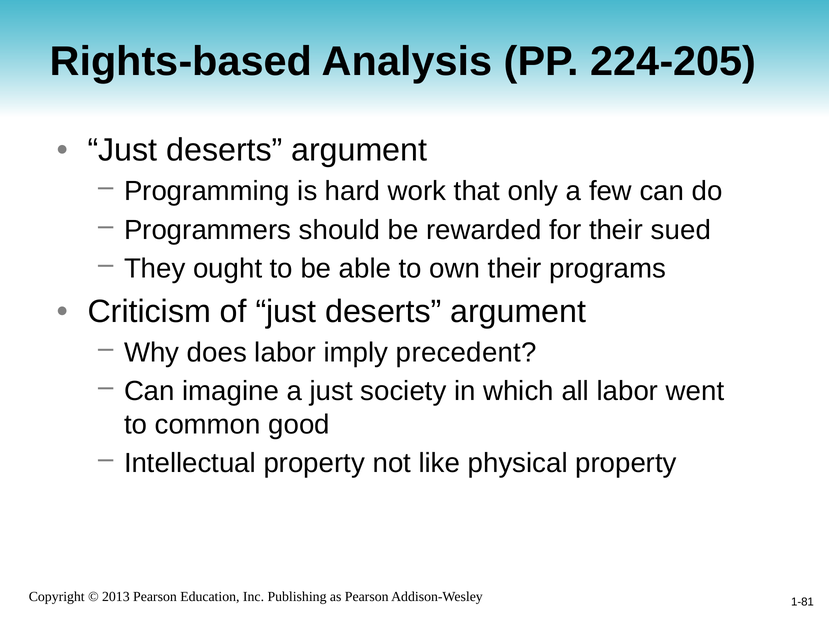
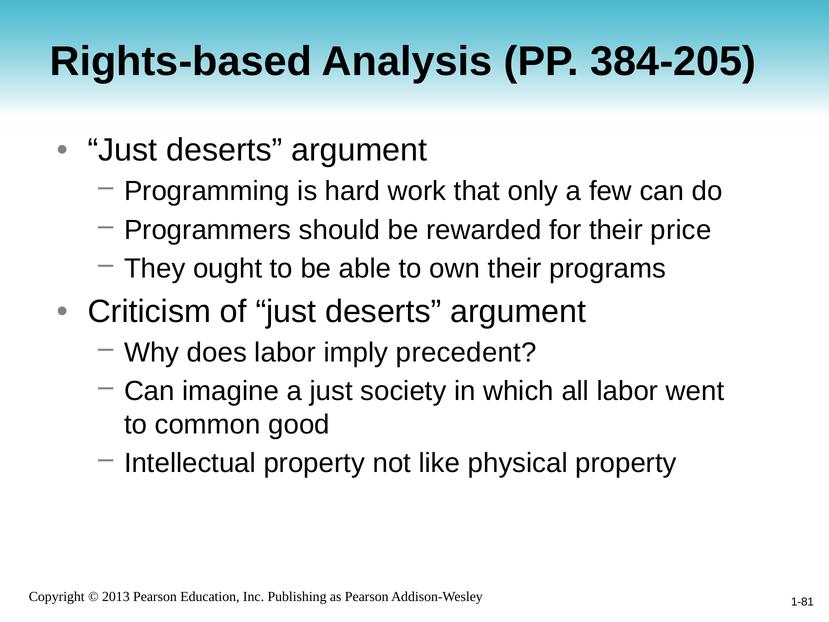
224-205: 224-205 -> 384-205 (673, 62)
sued: sued -> price (681, 230)
